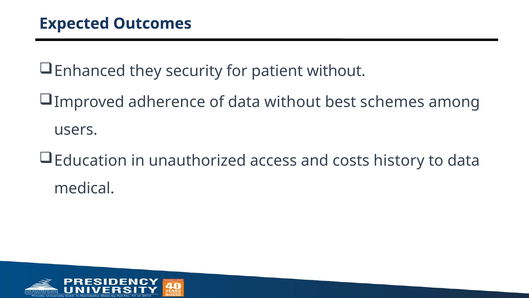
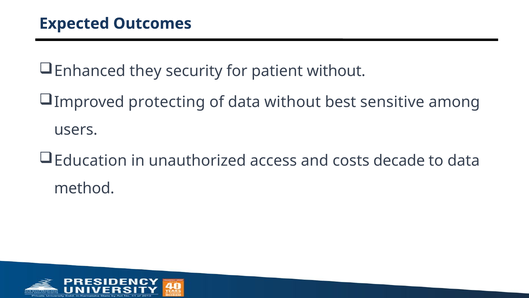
adherence: adherence -> protecting (167, 102)
schemes: schemes -> sensitive (392, 102)
history: history -> decade (399, 160)
medical: medical -> method (84, 188)
